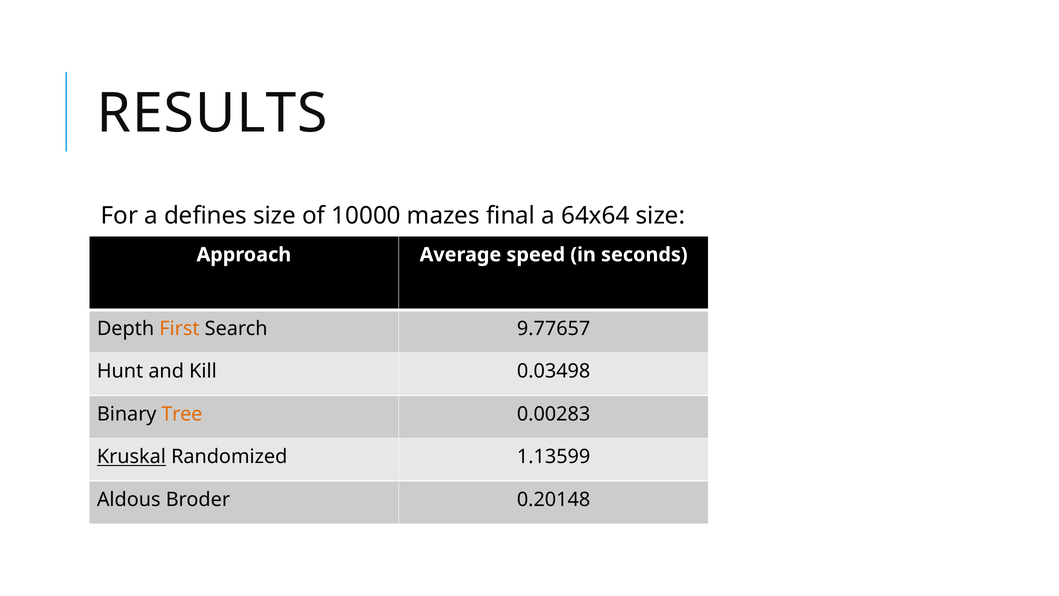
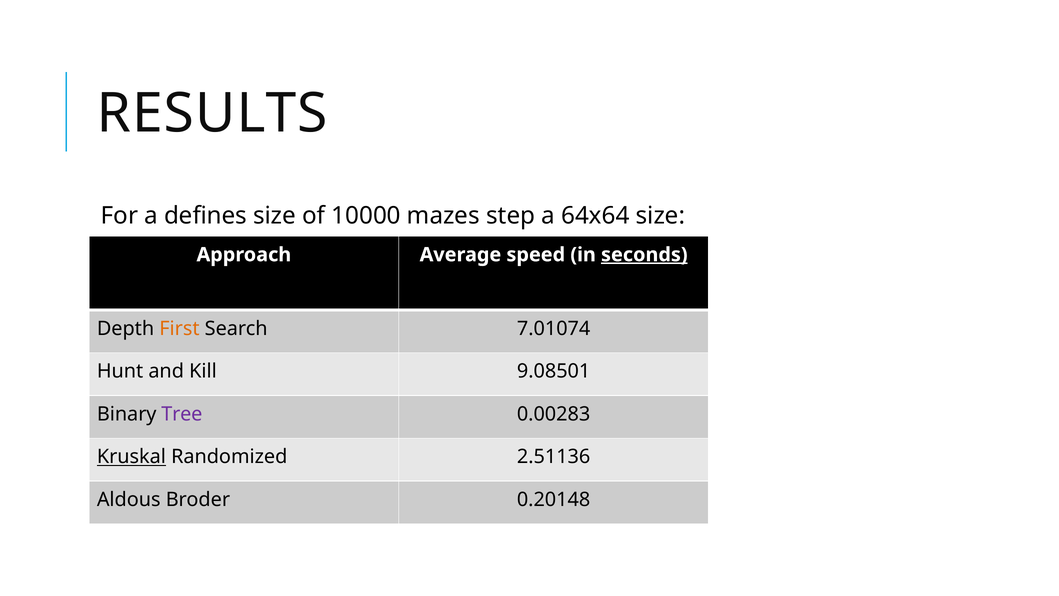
final: final -> step (511, 215)
seconds underline: none -> present (644, 255)
9.77657: 9.77657 -> 7.01074 (554, 328)
0.03498: 0.03498 -> 9.08501 (554, 371)
Tree colour: orange -> purple (182, 414)
1.13599: 1.13599 -> 2.51136 (554, 457)
